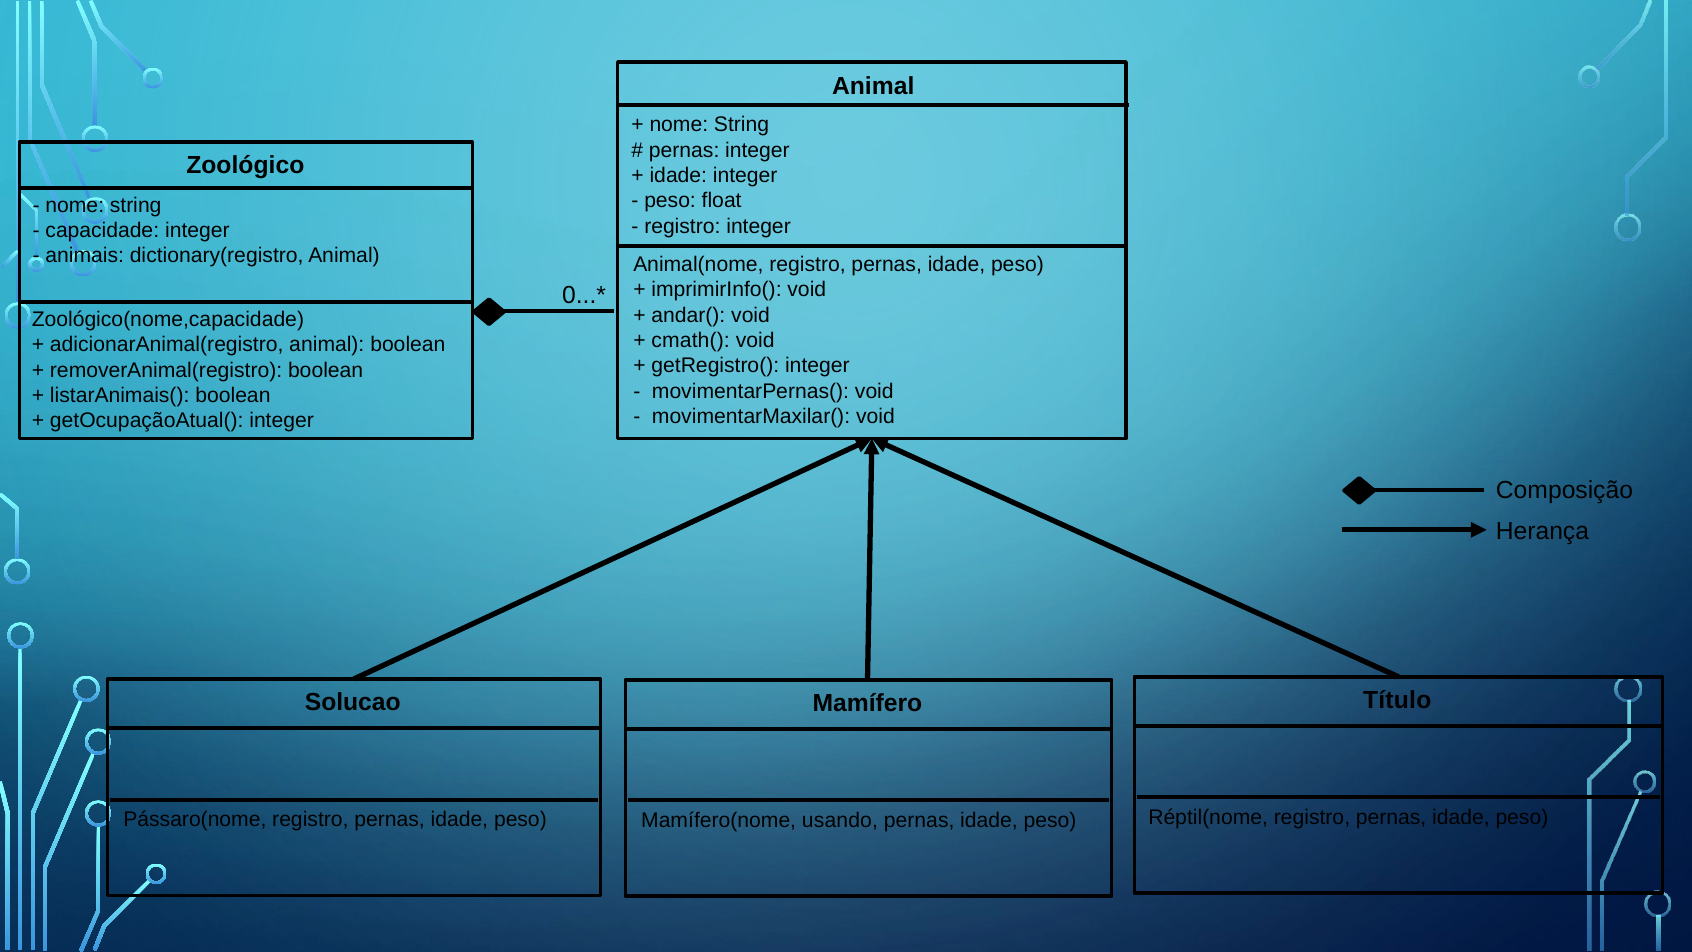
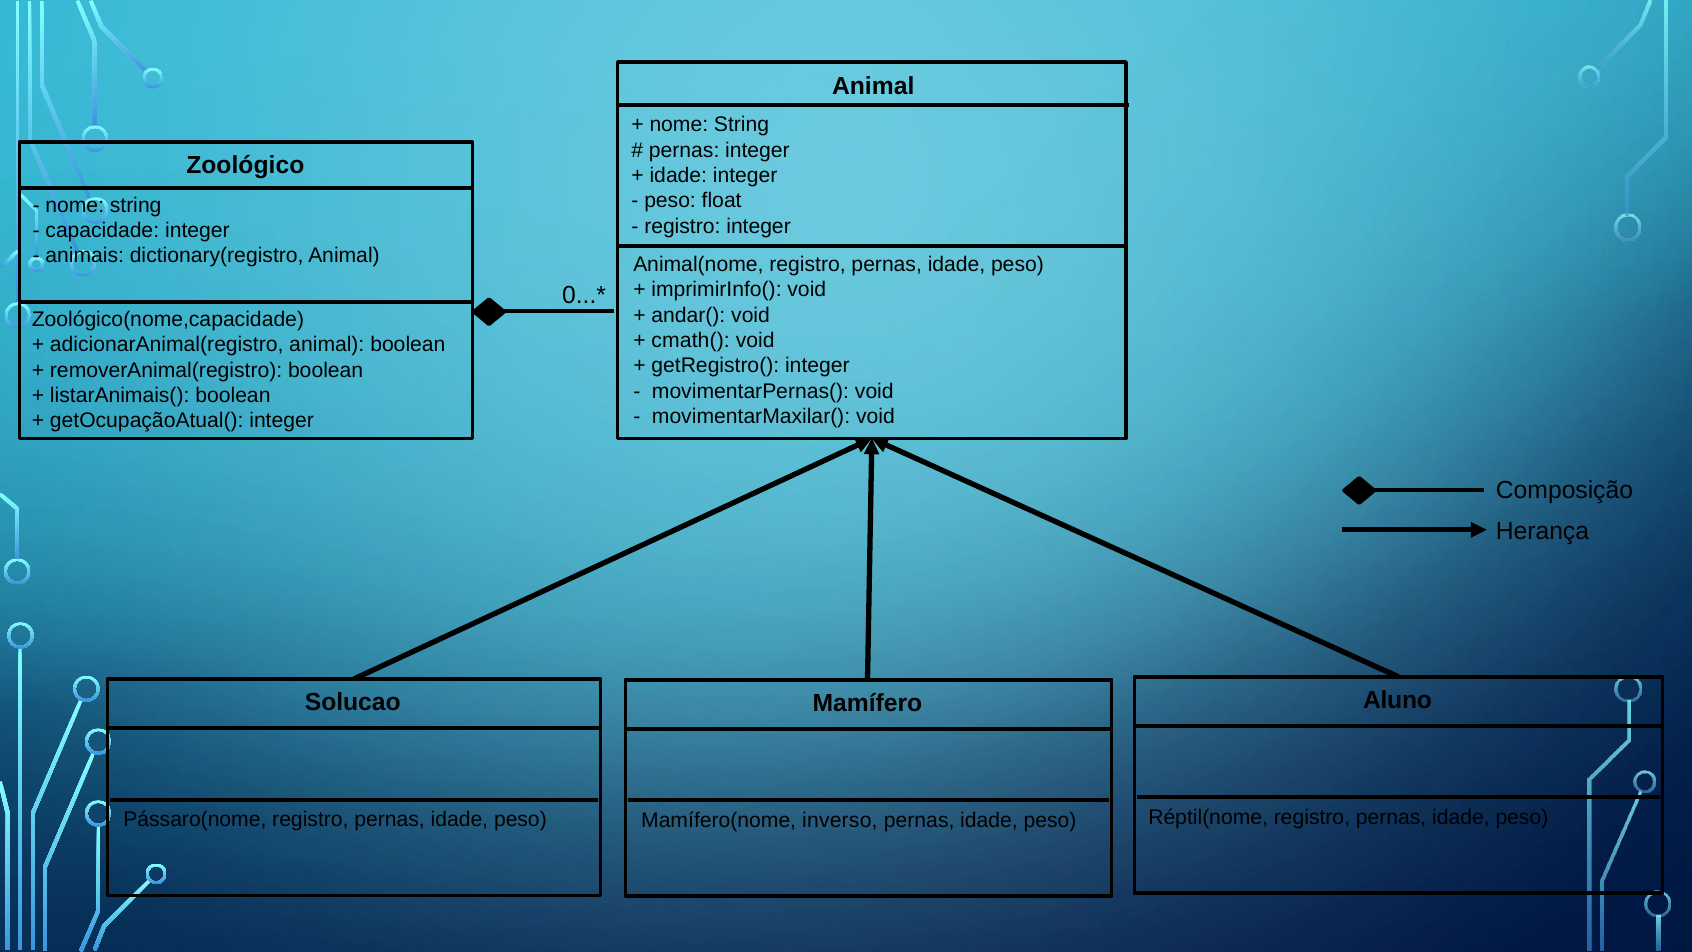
Título: Título -> Aluno (1397, 700)
usando: usando -> inverso (840, 821)
